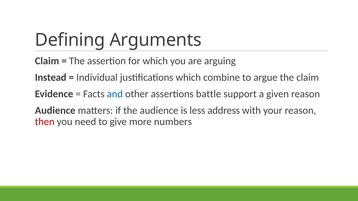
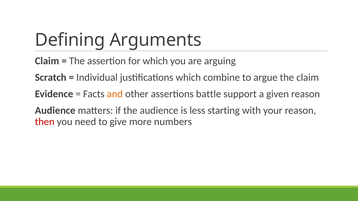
Instead: Instead -> Scratch (51, 78)
and colour: blue -> orange (115, 94)
address: address -> starting (224, 111)
